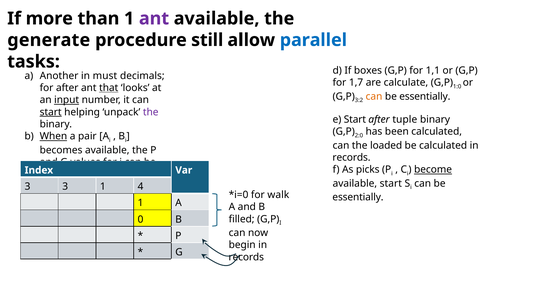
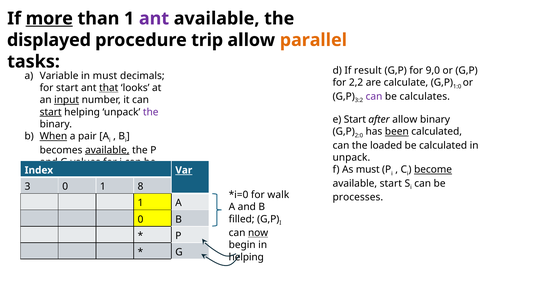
more underline: none -> present (49, 18)
generate: generate -> displayed (49, 40)
still: still -> trip (207, 40)
parallel colour: blue -> orange (313, 40)
boxes: boxes -> result (368, 70)
1,1: 1,1 -> 9,0 (433, 70)
Another: Another -> Variable (59, 76)
1,7: 1,7 -> 2,2 (356, 83)
for after: after -> start (67, 88)
can colour: orange -> purple (374, 96)
essentially: essentially -> calculates (425, 96)
after tuple: tuple -> allow (405, 119)
been underline: none -> present (397, 131)
available underline: none -> present (107, 150)
records: records -> unpack (351, 157)
As picks: picks -> must (368, 169)
Var underline: none -> present (184, 170)
3 3: 3 -> 0 (65, 186)
4: 4 -> 8 (141, 186)
essentially: essentially -> processes (358, 197)
now underline: none -> present (258, 233)
records: records -> helping (246, 257)
